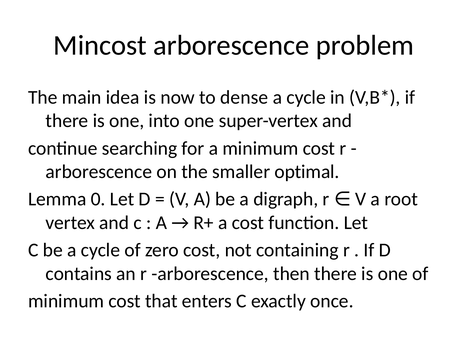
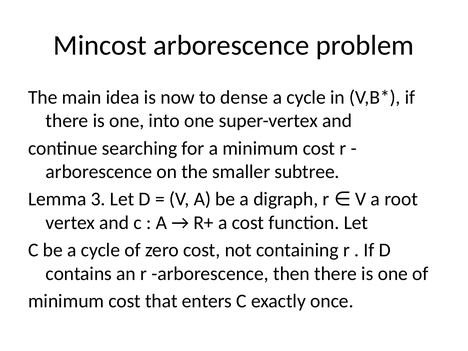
optimal: optimal -> subtree (307, 172)
0: 0 -> 3 (98, 199)
